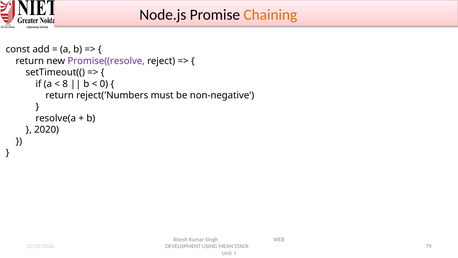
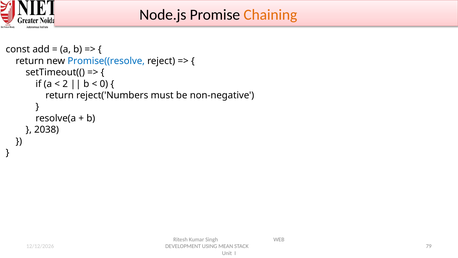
Promise((resolve colour: purple -> blue (106, 61)
8: 8 -> 2 (65, 84)
2020: 2020 -> 2038 (47, 130)
